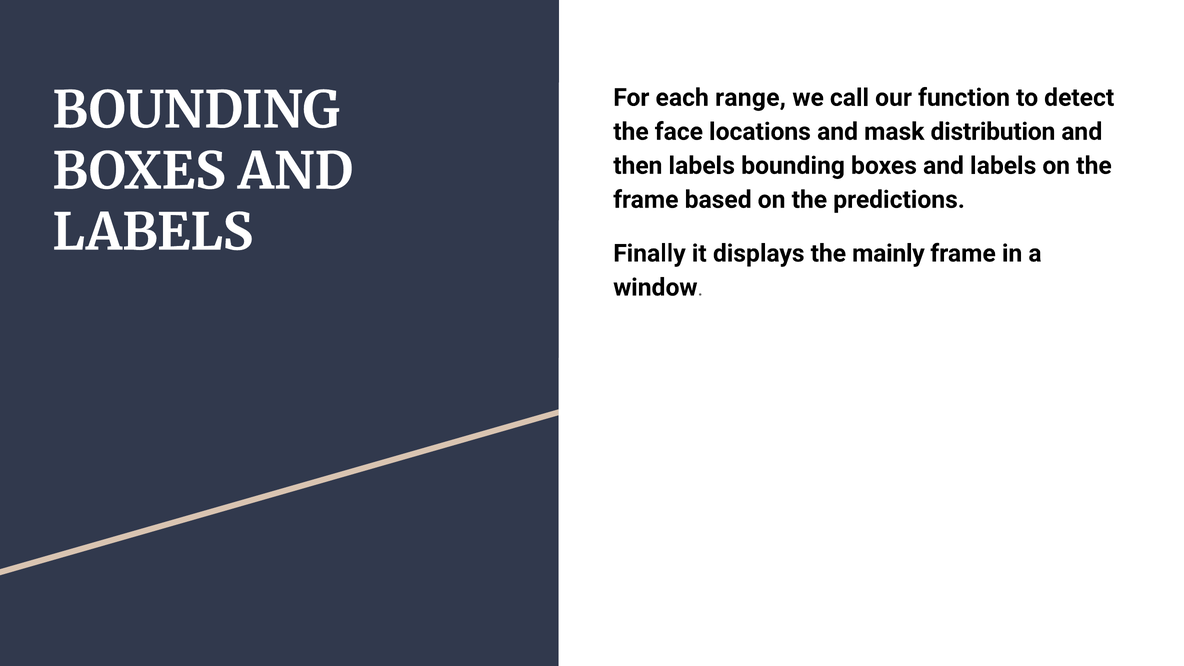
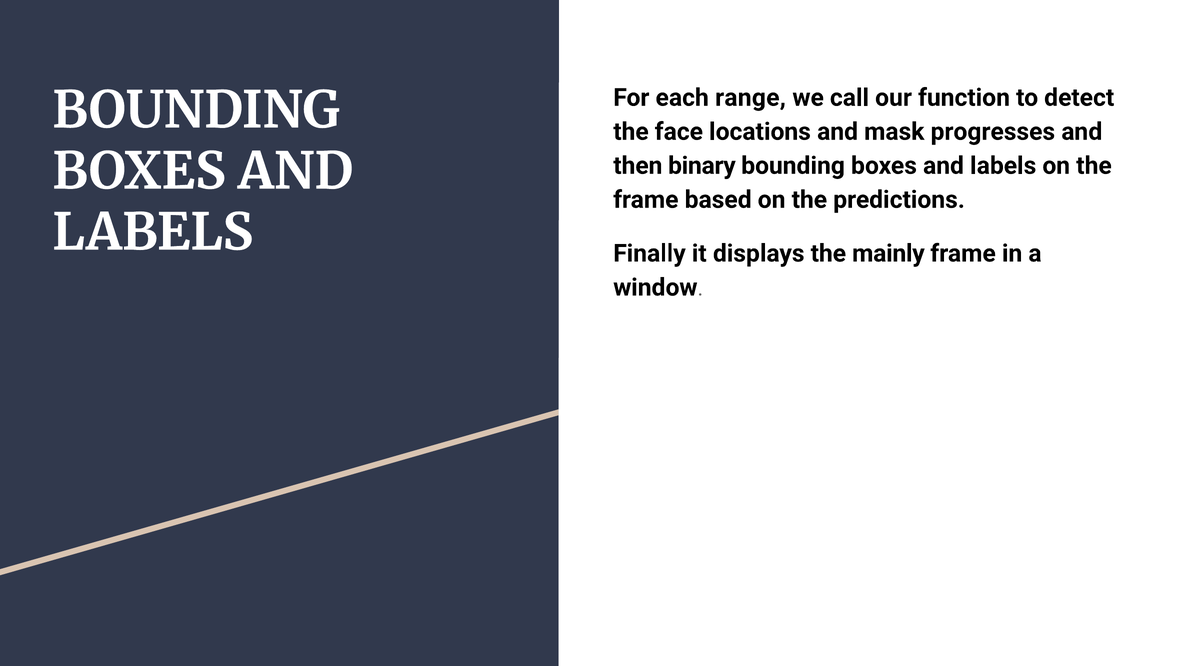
distribution: distribution -> progresses (993, 132)
then labels: labels -> binary (702, 166)
